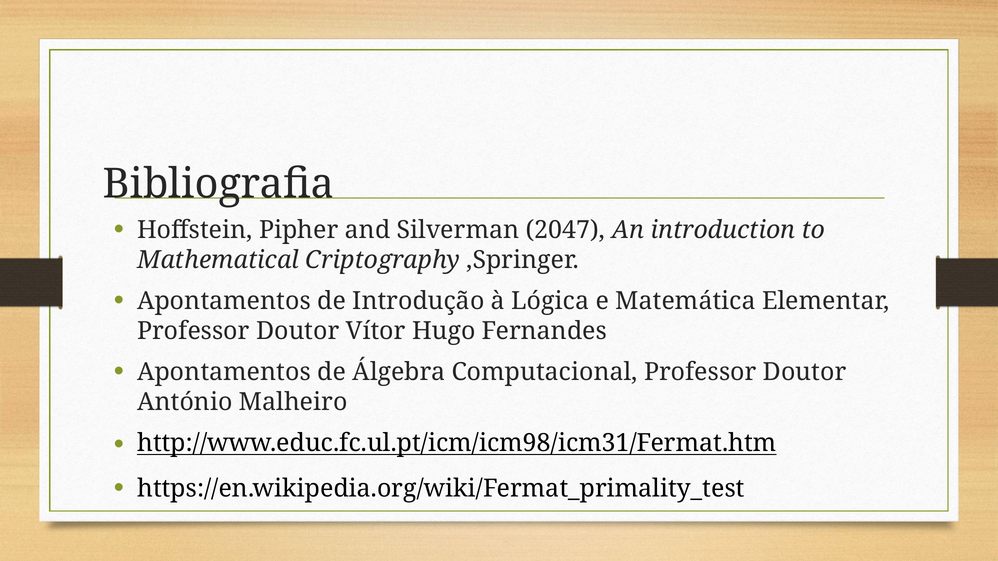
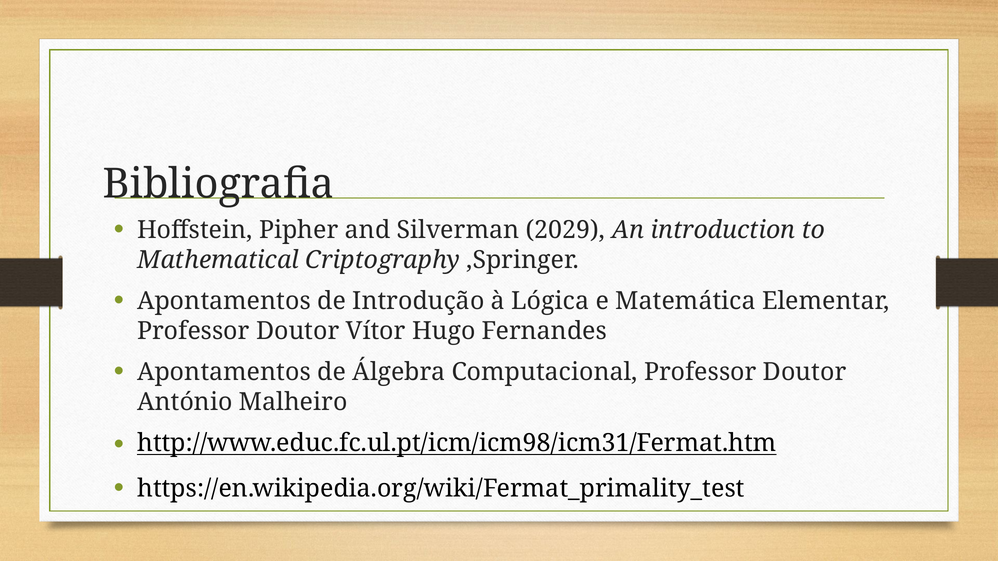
2047: 2047 -> 2029 (565, 230)
